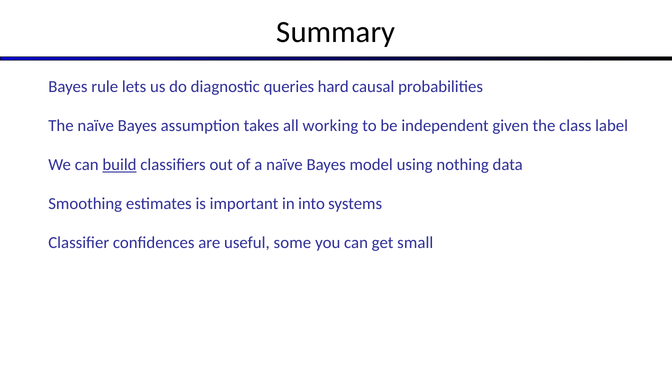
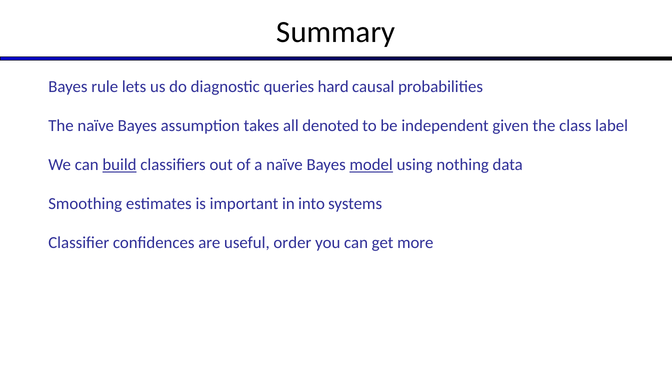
working: working -> denoted (331, 126)
model underline: none -> present (371, 165)
some: some -> order (292, 243)
small: small -> more (415, 243)
